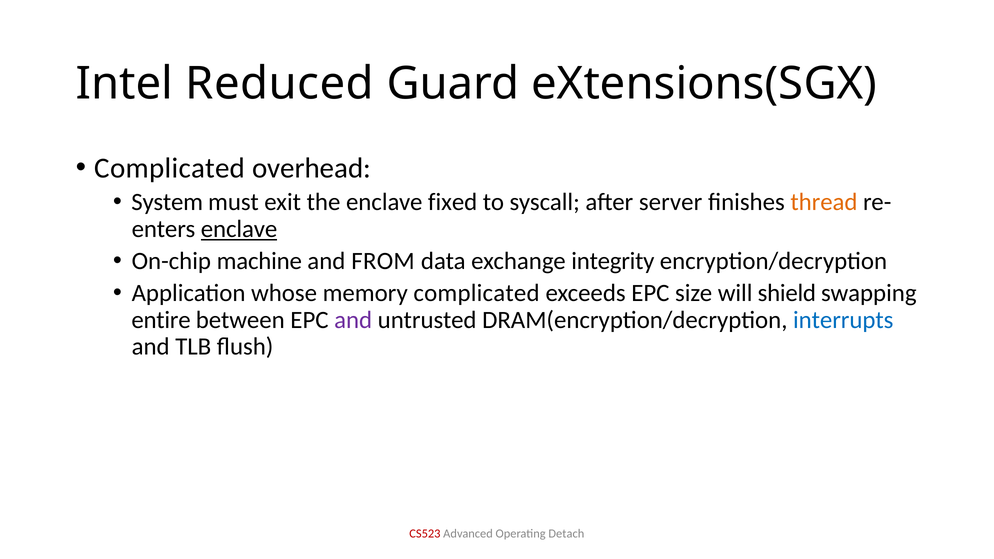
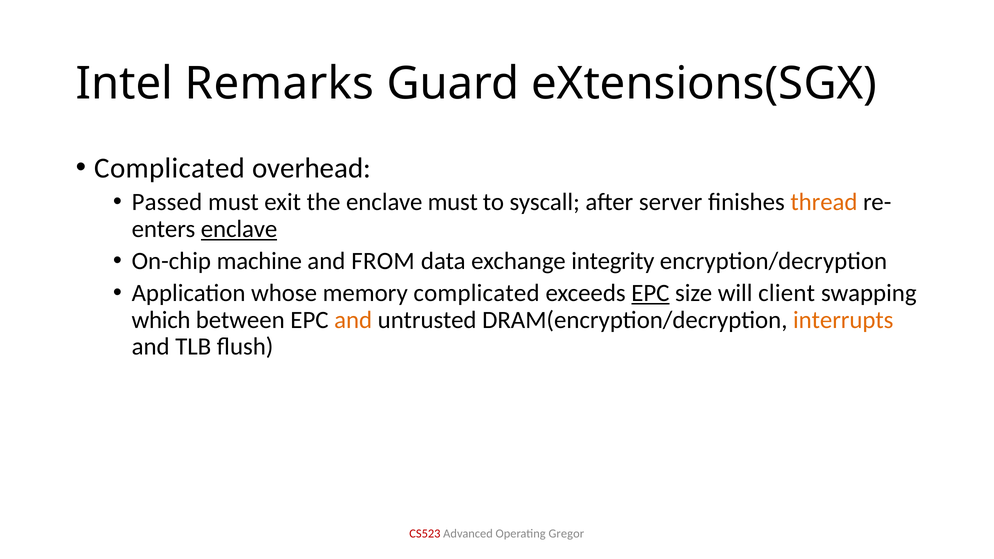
Reduced: Reduced -> Remarks (280, 83)
System: System -> Passed (167, 202)
enclave fixed: fixed -> must (453, 202)
EPC underline: none -> present (650, 293)
shield: shield -> client (787, 293)
entire: entire -> which (161, 320)
and colour: purple -> orange (353, 320)
interrupts colour: blue -> orange (843, 320)
Detach: Detach -> Gregor (566, 534)
